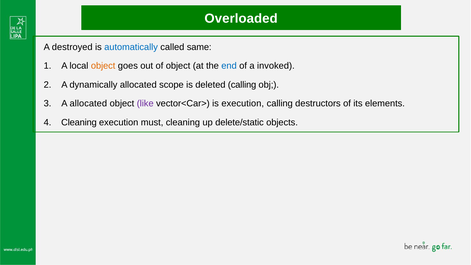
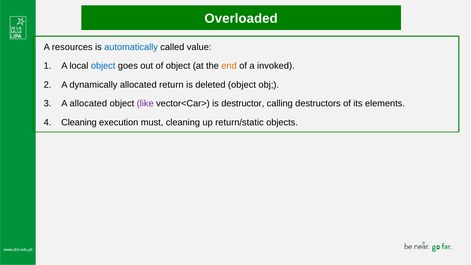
destroyed: destroyed -> resources (72, 47)
same: same -> value (199, 47)
object colour: orange -> blue (103, 66)
end colour: blue -> orange (229, 66)
scope: scope -> return (171, 85)
deleted calling: calling -> object (242, 85)
is execution: execution -> destructor (243, 104)
delete/static: delete/static -> return/static (239, 122)
